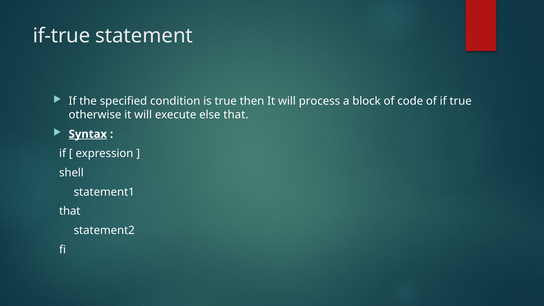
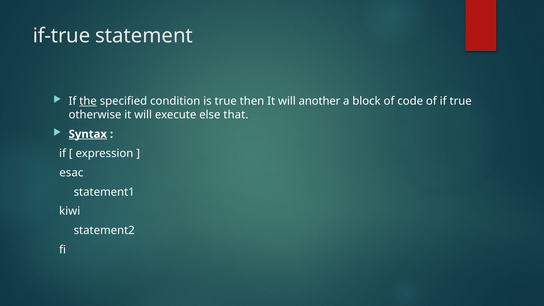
the underline: none -> present (88, 101)
process: process -> another (320, 101)
shell: shell -> esac (71, 173)
that: that -> kiwi (70, 211)
